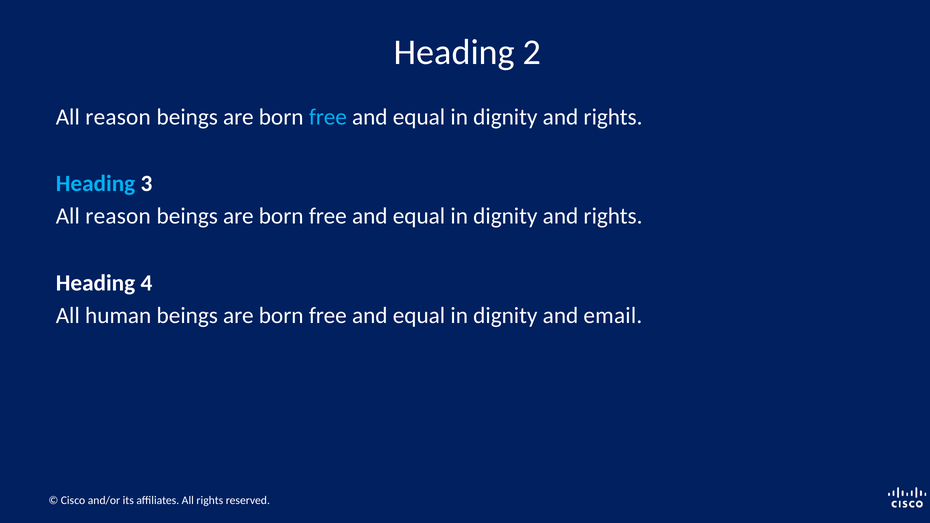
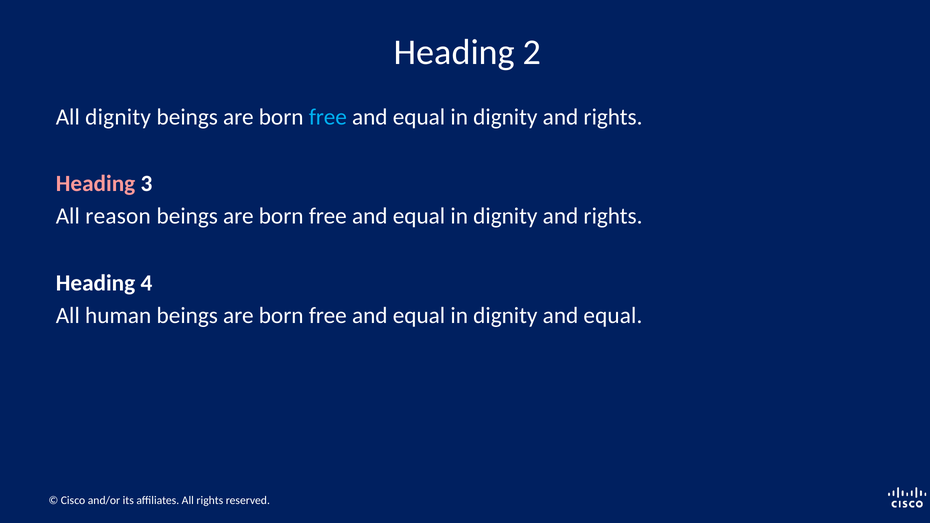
reason: reason -> dignity (118, 117)
Heading colour: light blue -> pink (96, 184)
dignity and email: email -> equal (613, 316)
